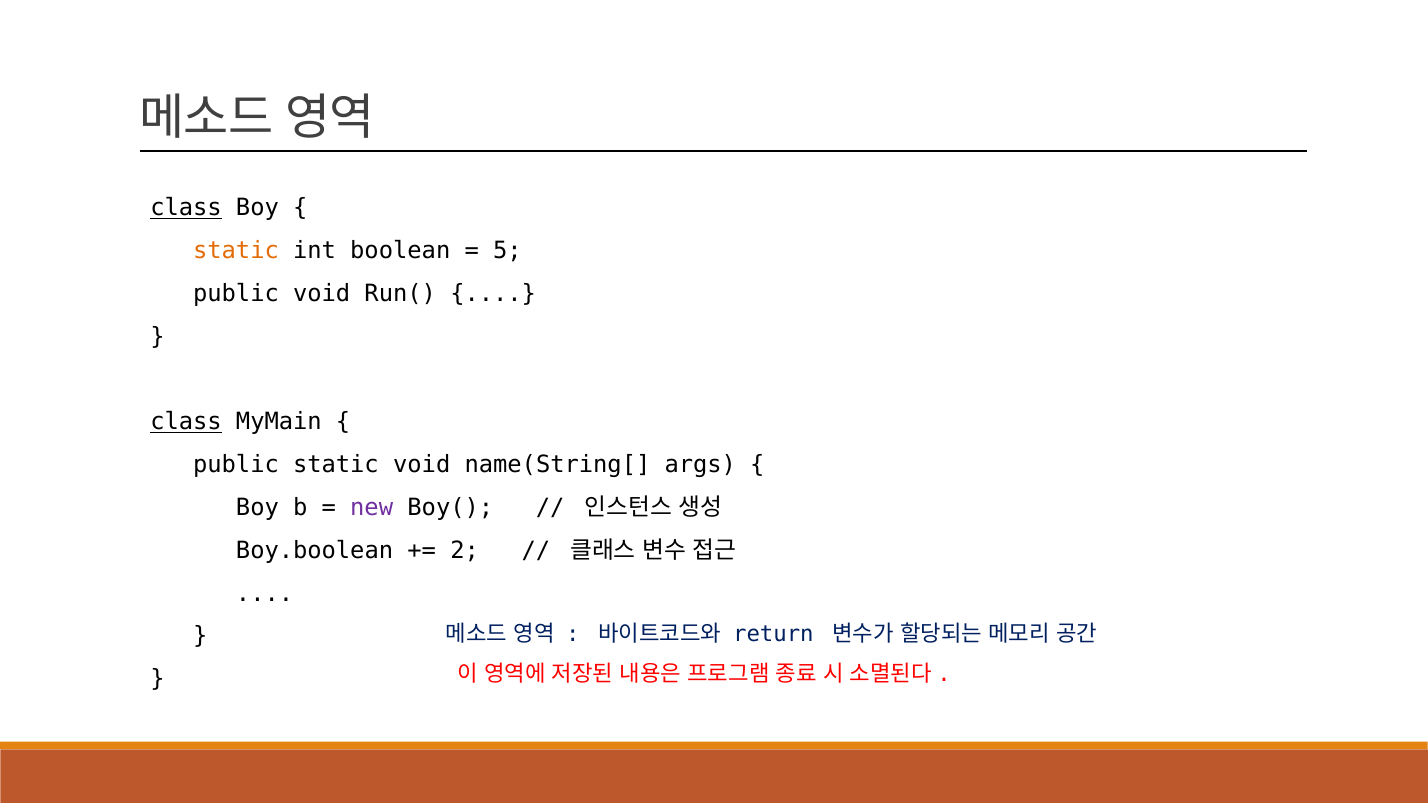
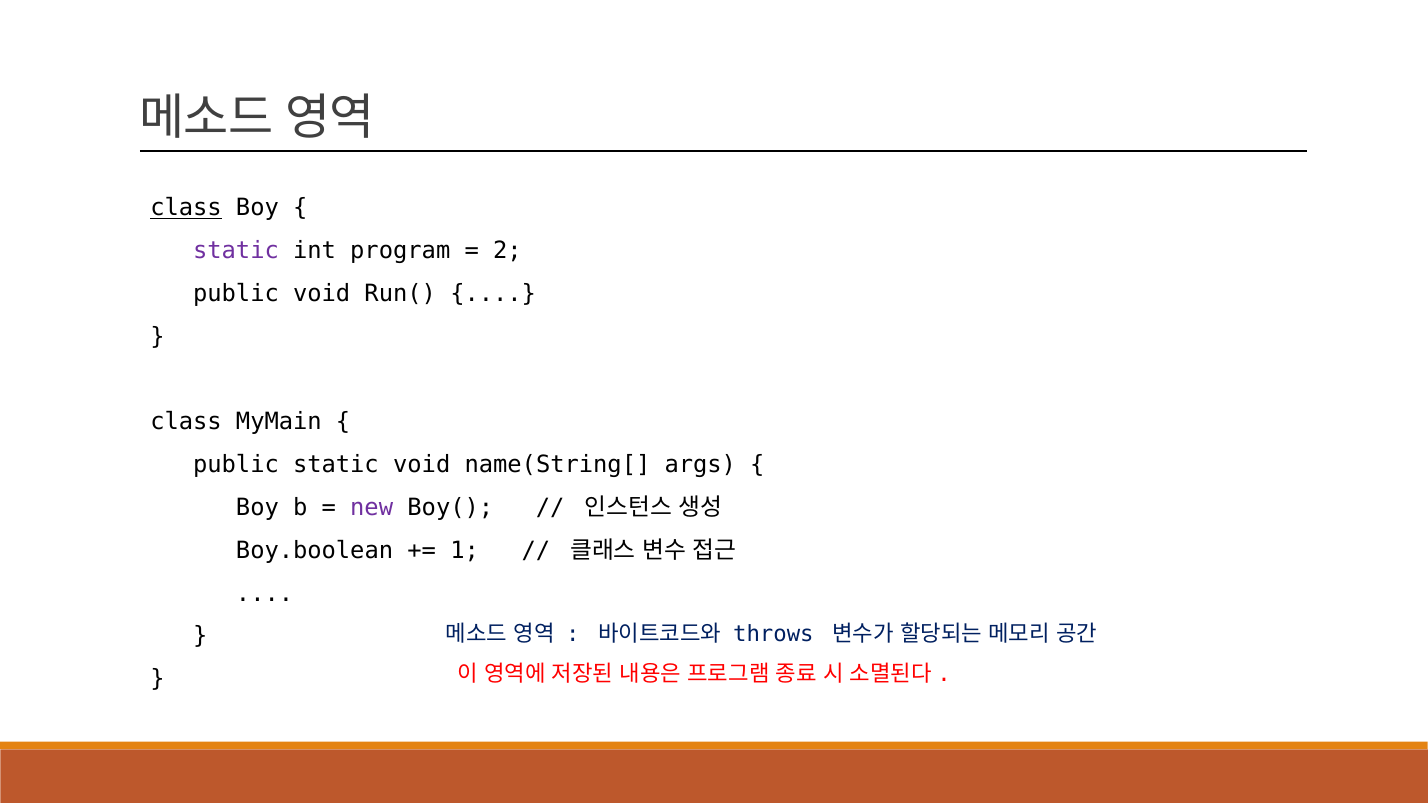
static colour: orange -> purple (236, 251)
boolean: boolean -> program (400, 251)
5: 5 -> 2 (507, 251)
class underline: present -> none (186, 422)
2: 2 -> 1 (465, 551)
return: return -> throws (773, 634)
